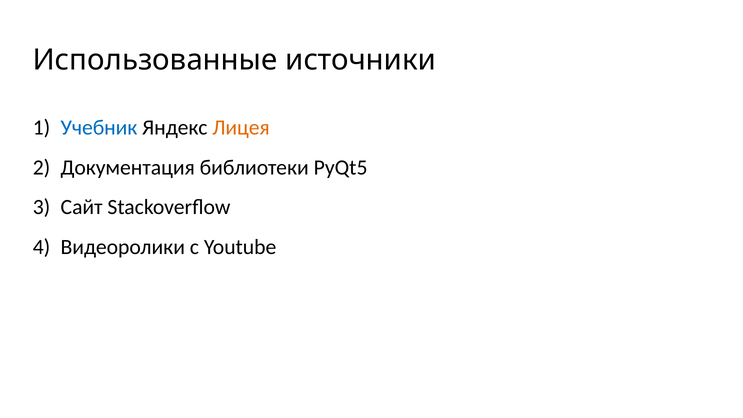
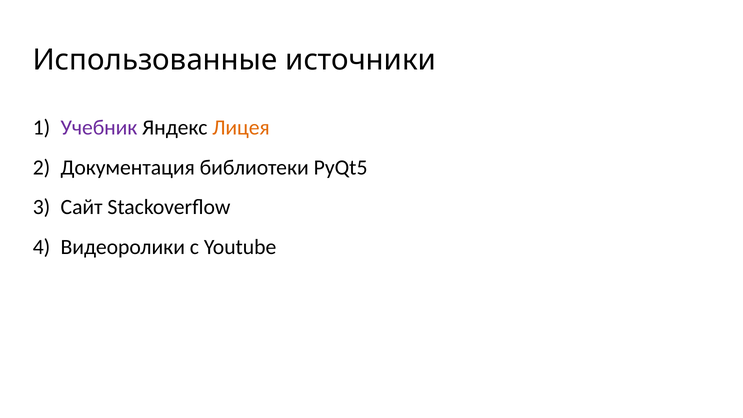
Учебник colour: blue -> purple (99, 128)
